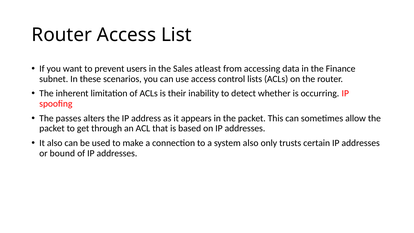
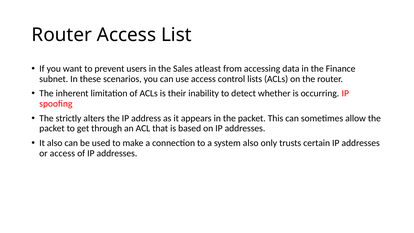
passes: passes -> strictly (69, 118)
or bound: bound -> access (62, 153)
